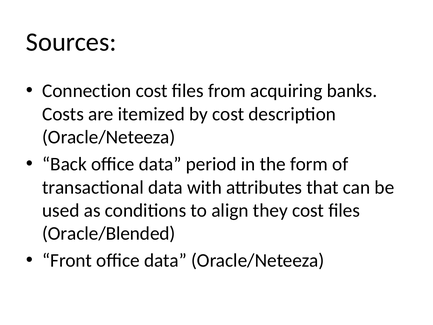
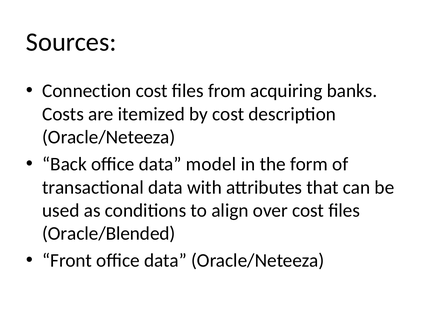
period: period -> model (211, 164)
they: they -> over (270, 210)
